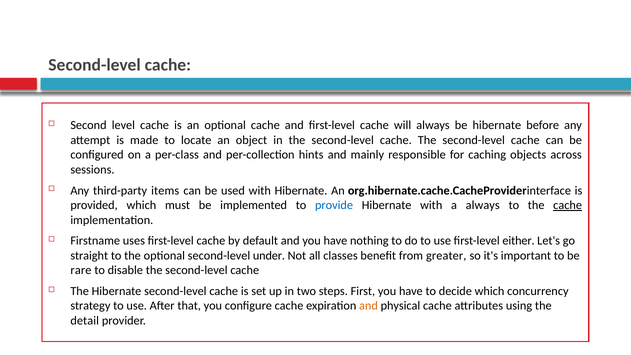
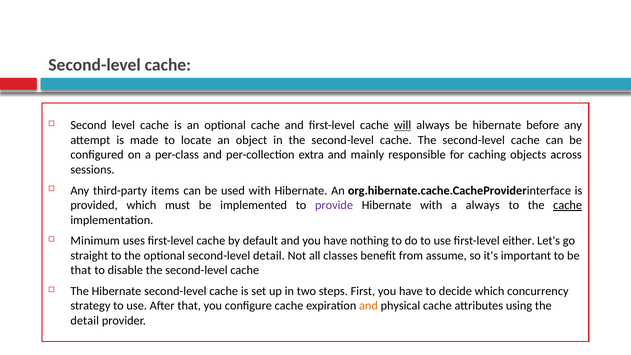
will underline: none -> present (403, 125)
hints: hints -> extra (311, 155)
provide colour: blue -> purple (334, 205)
Firstname: Firstname -> Minimum (95, 241)
second-level under: under -> detail (269, 256)
greater: greater -> assume (446, 256)
rare: rare -> that (81, 270)
